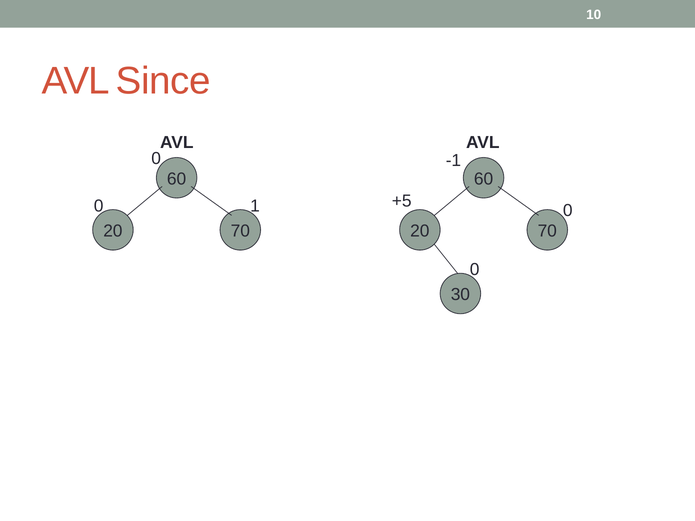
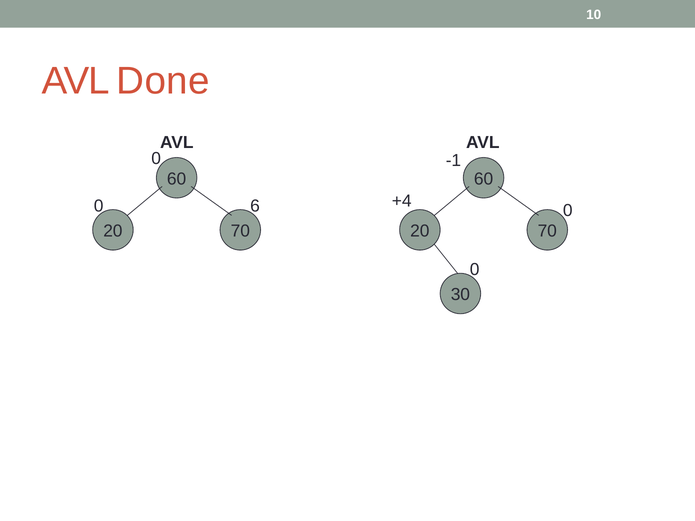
Since: Since -> Done (163, 81)
+5: +5 -> +4 (402, 201)
1: 1 -> 6 (255, 206)
